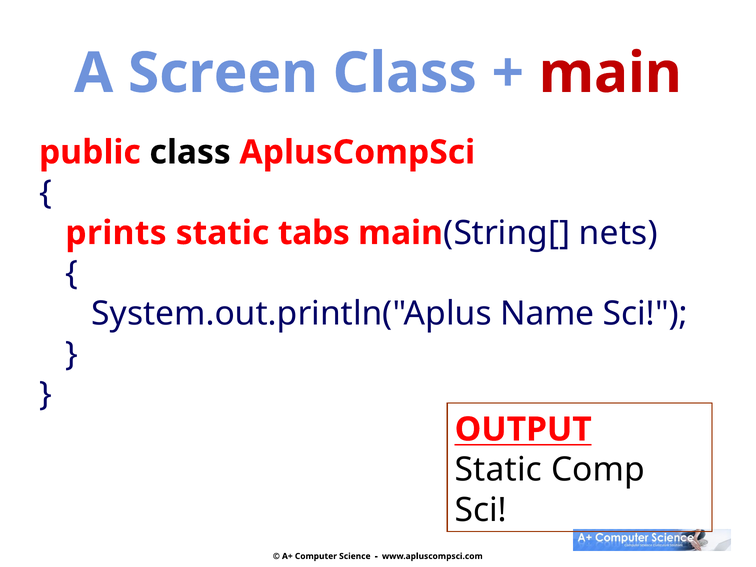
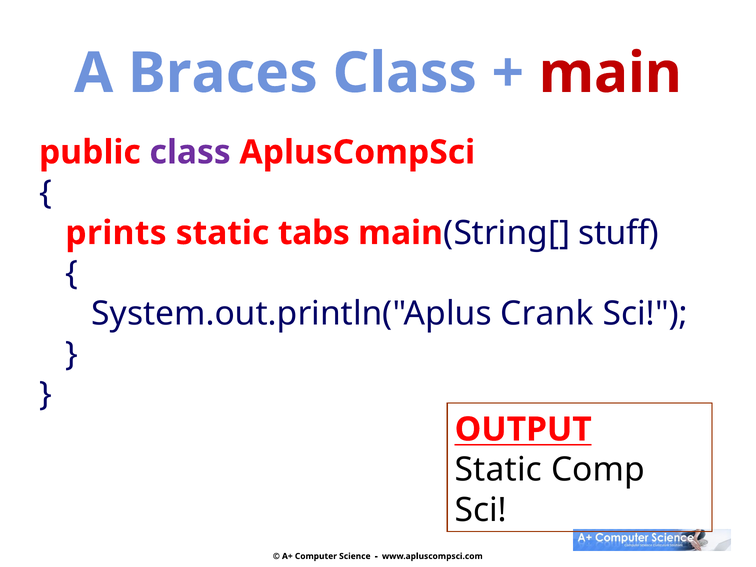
Screen: Screen -> Braces (223, 73)
class colour: black -> purple (190, 152)
nets: nets -> stuff (619, 233)
Name: Name -> Crank (547, 314)
